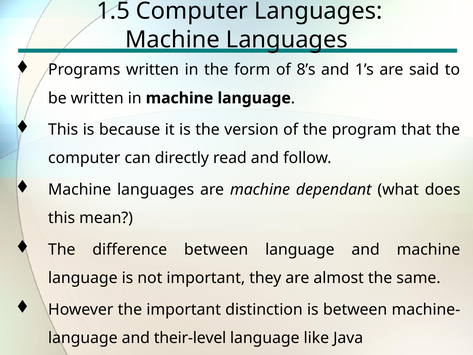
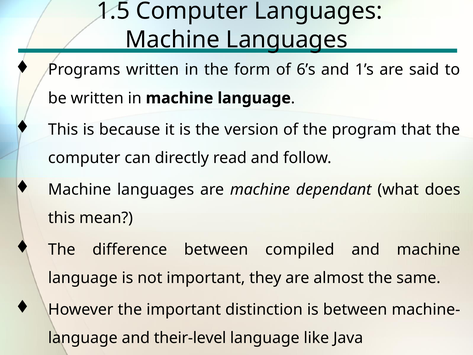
8’s: 8’s -> 6’s (306, 70)
between language: language -> compiled (300, 249)
